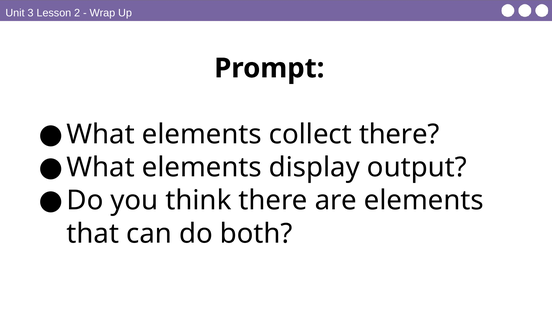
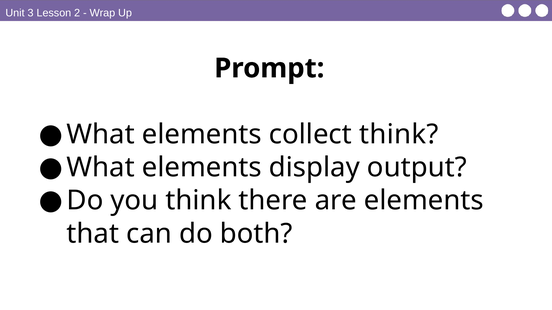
collect there: there -> think (399, 135)
